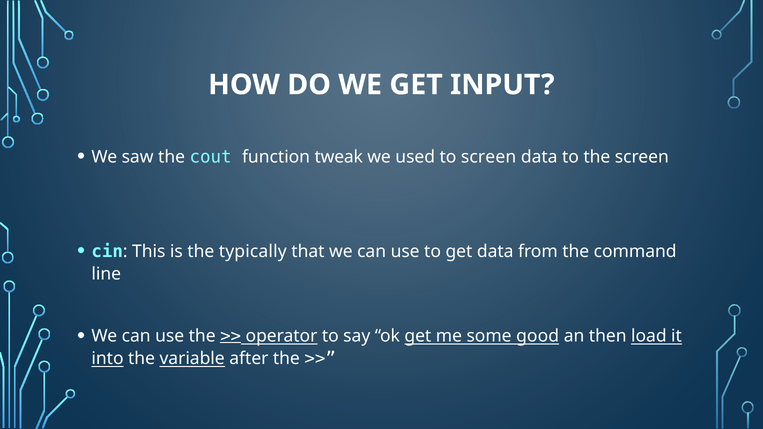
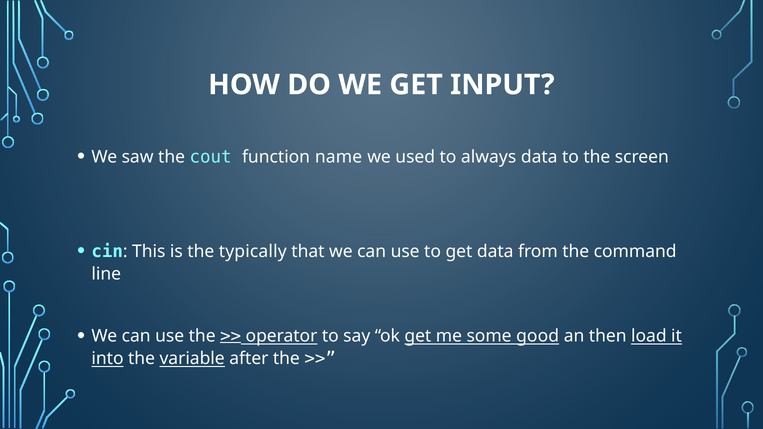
tweak: tweak -> name (339, 157)
to screen: screen -> always (489, 157)
